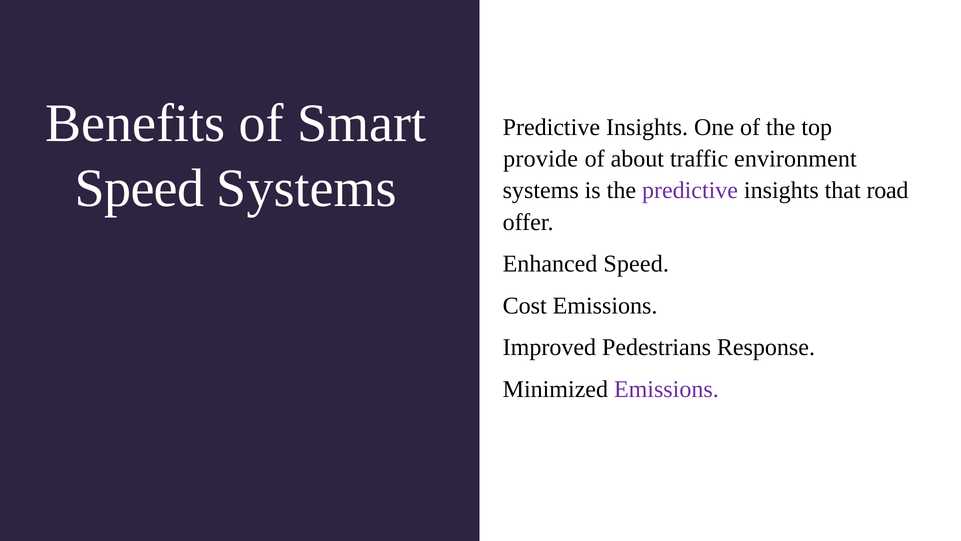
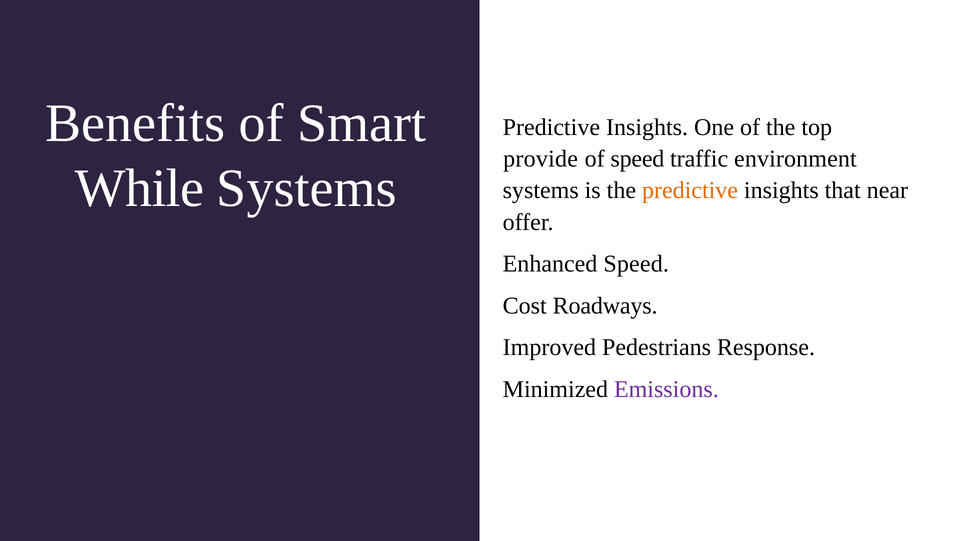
of about: about -> speed (637, 159)
Speed: Speed -> While (140, 188)
predictive colour: purple -> orange (690, 190)
road: road -> near (887, 190)
Cost Emissions: Emissions -> Roadways (605, 306)
